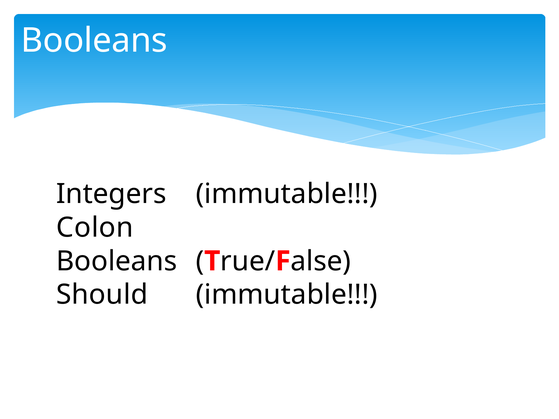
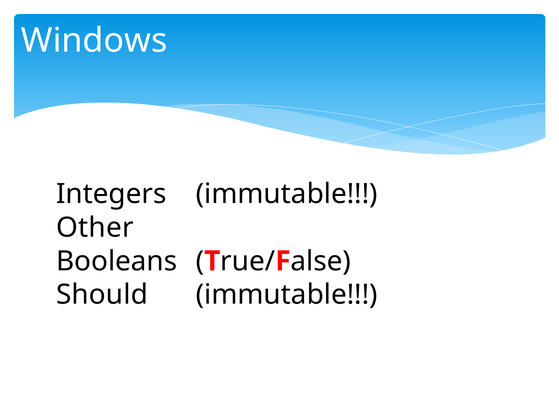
Booleans: Booleans -> Windows (94, 41)
Colon: Colon -> Other (95, 228)
